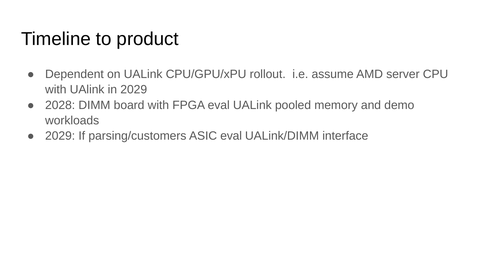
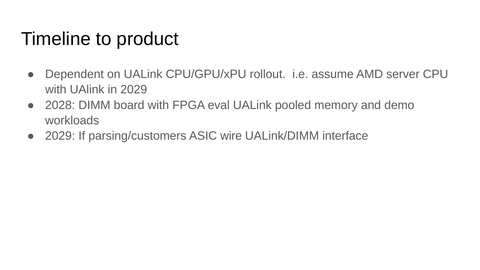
ASIC eval: eval -> wire (231, 136)
